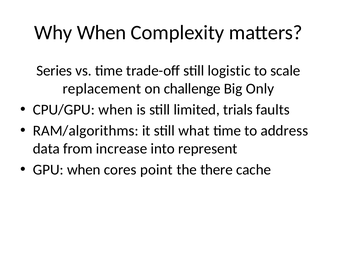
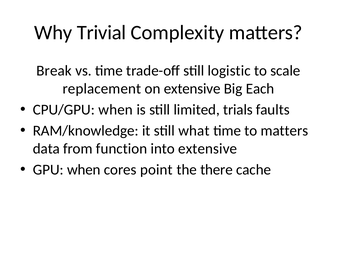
Why When: When -> Trivial (102, 33)
Series: Series -> Break (54, 71)
on challenge: challenge -> extensive (192, 89)
Only: Only -> Each (260, 89)
RAM/algorithms: RAM/algorithms -> RAM/knowledge (86, 131)
to address: address -> matters (284, 131)
increase: increase -> function (122, 149)
into represent: represent -> extensive (208, 149)
